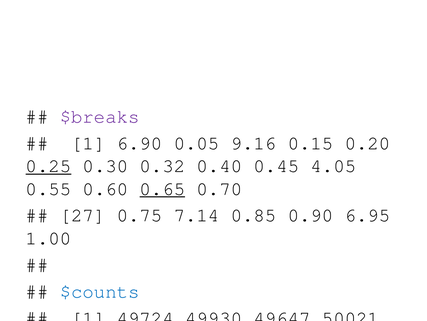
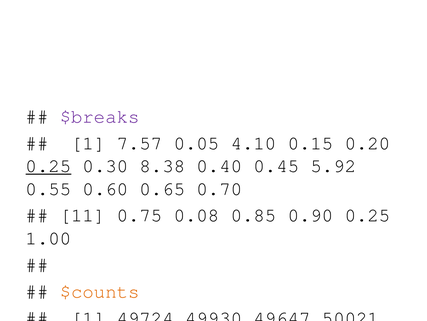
6.90: 6.90 -> 7.57 (140, 143)
9.16: 9.16 -> 4.10 (254, 143)
0.32: 0.32 -> 8.38 (162, 166)
4.05: 4.05 -> 5.92 (333, 166)
0.65 underline: present -> none (162, 188)
27: 27 -> 11 (83, 215)
7.14: 7.14 -> 0.08 (197, 215)
0.90 6.95: 6.95 -> 0.25 (368, 215)
$counts colour: blue -> orange (100, 291)
